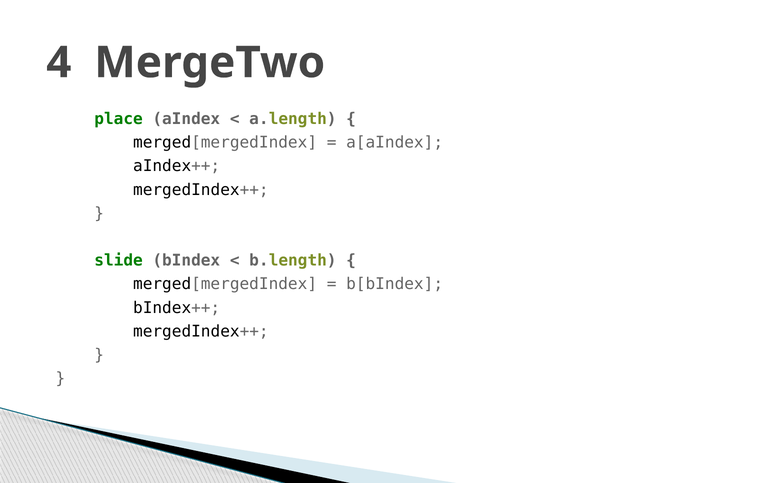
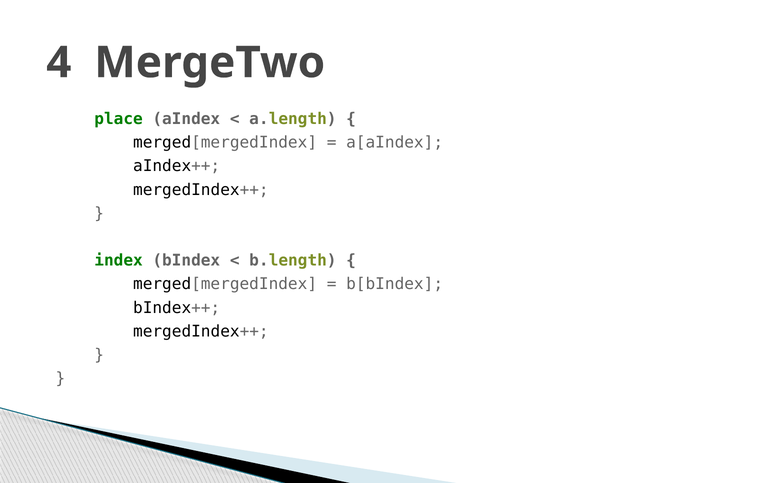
slide: slide -> index (119, 261)
